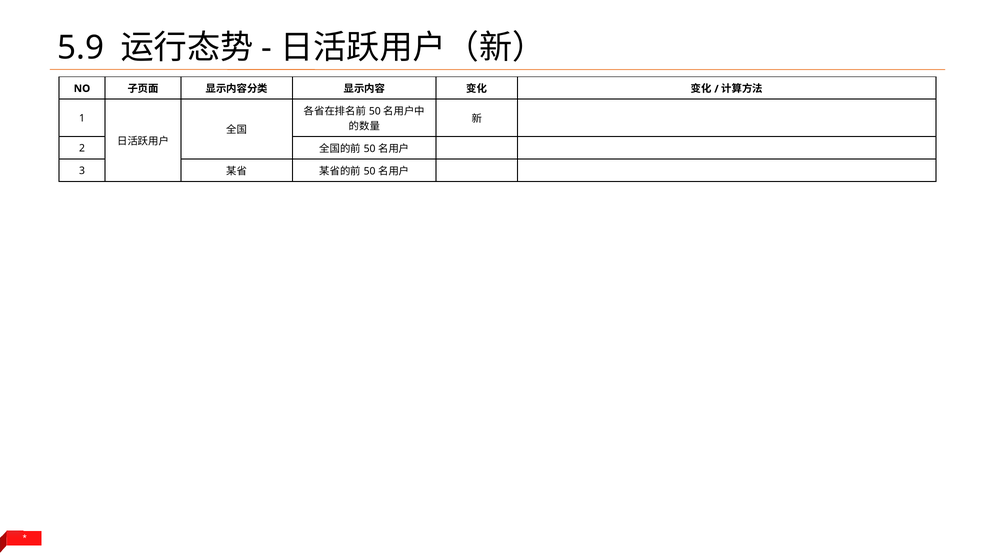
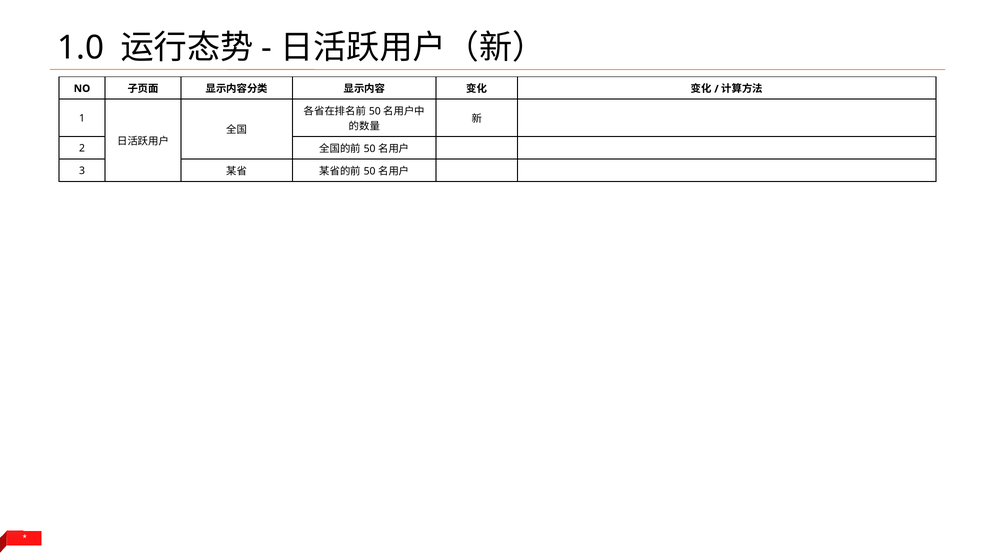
5.9: 5.9 -> 1.0 (81, 48)
